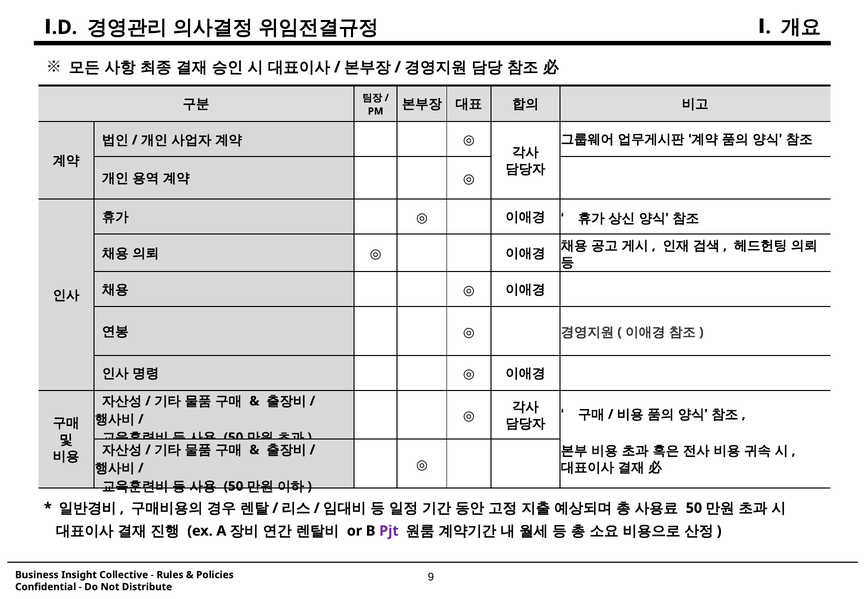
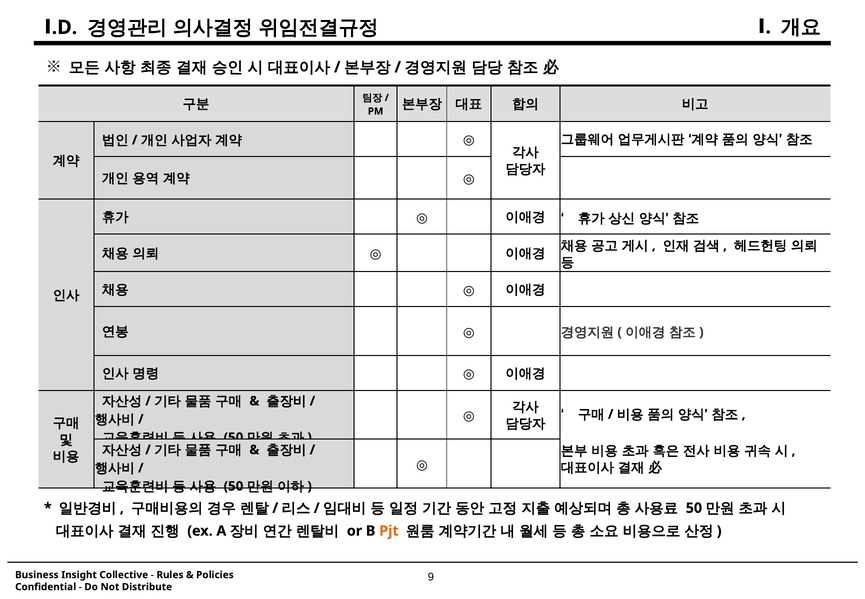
Pjt colour: purple -> orange (389, 531)
